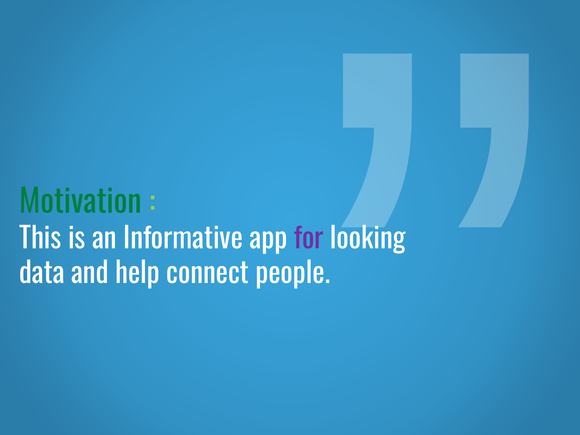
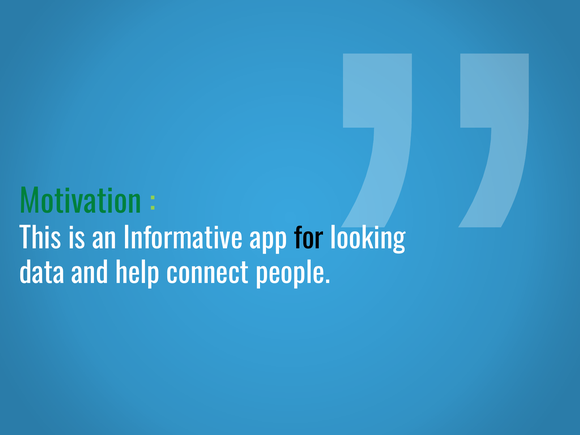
for colour: purple -> black (309, 239)
